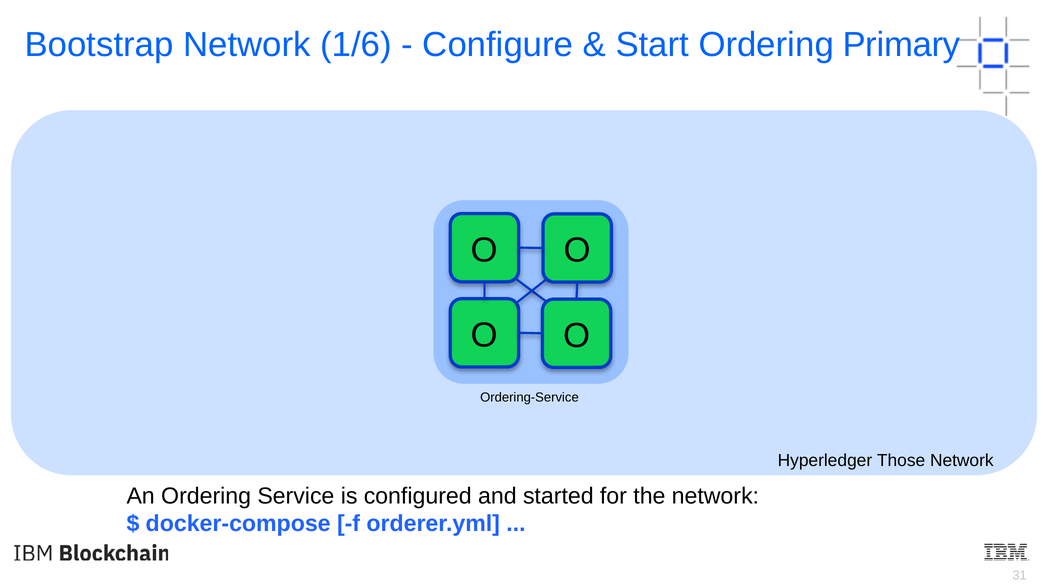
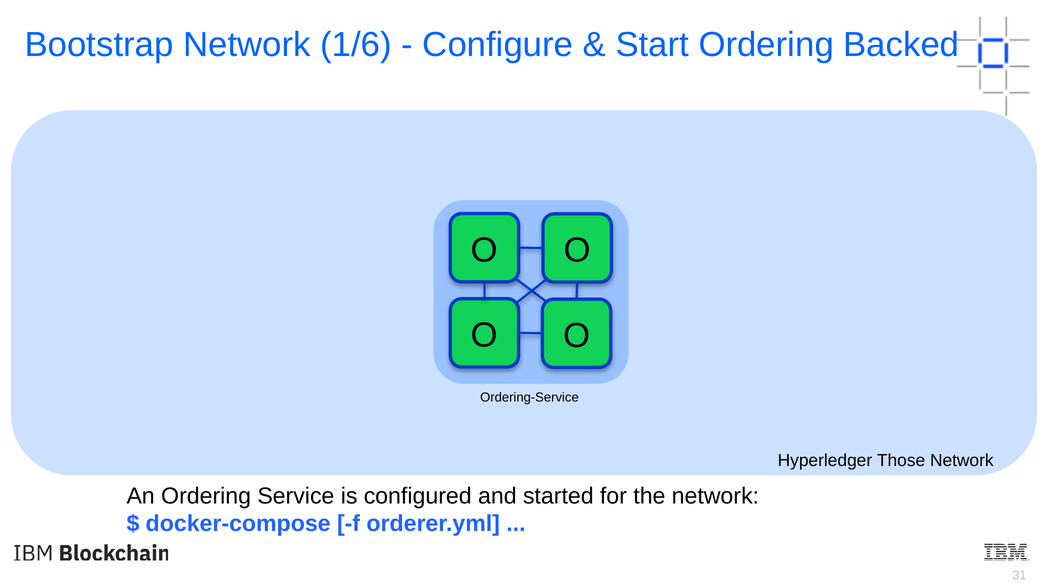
Primary: Primary -> Backed (901, 45)
